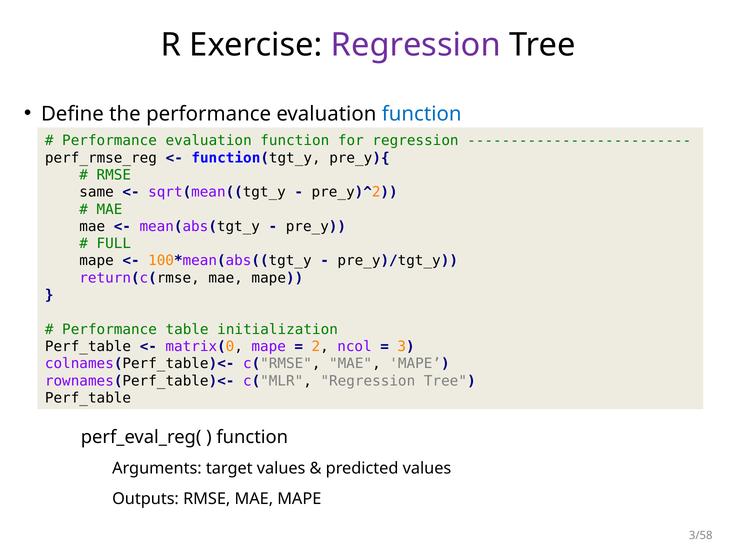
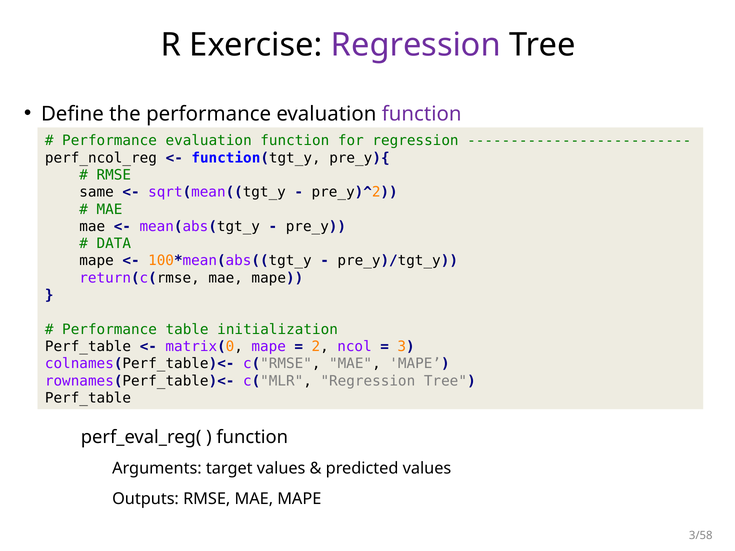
function colour: blue -> purple (422, 114)
perf_rmse_reg: perf_rmse_reg -> perf_ncol_reg (101, 158)
FULL: FULL -> DATA (114, 244)
